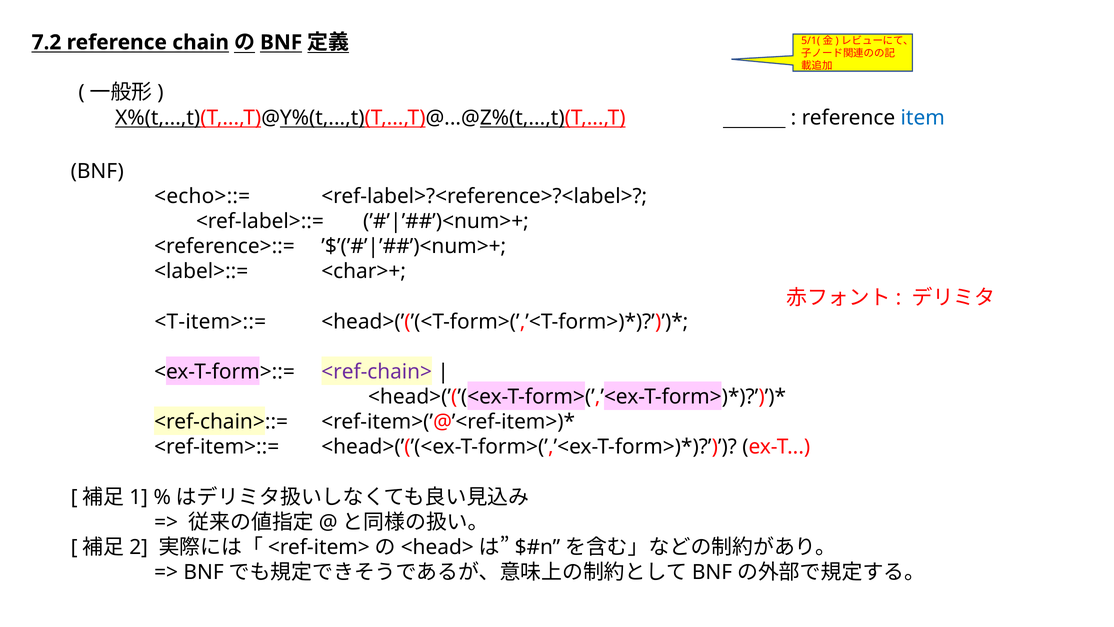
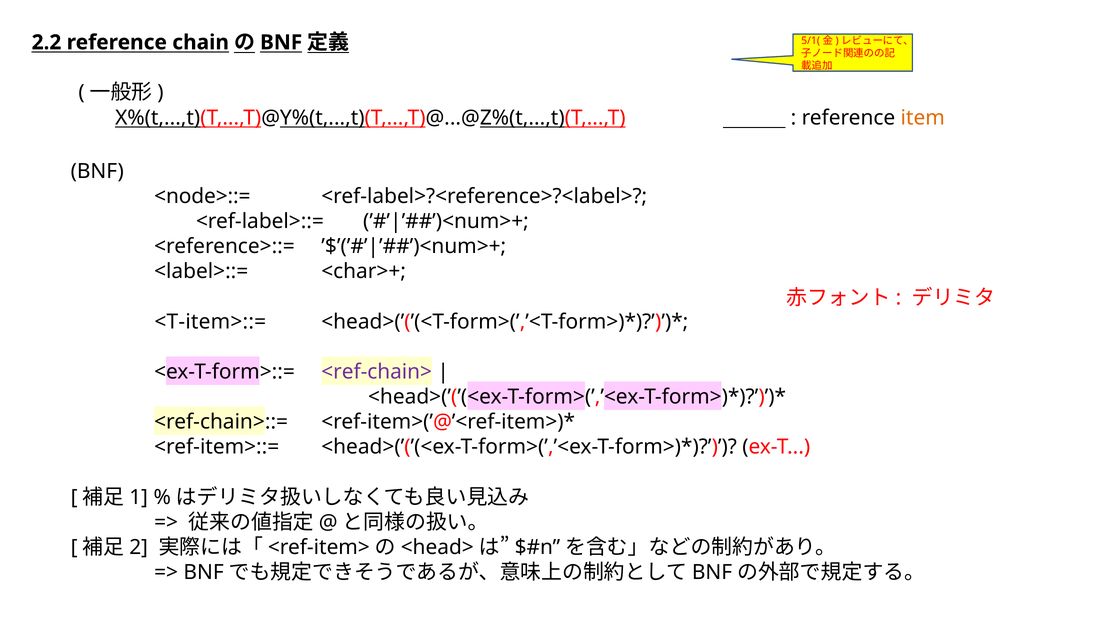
7.2: 7.2 -> 2.2 (46, 42)
item colour: blue -> orange (923, 118)
<echo>::=: <echo>::= -> <node>::= (202, 196)
